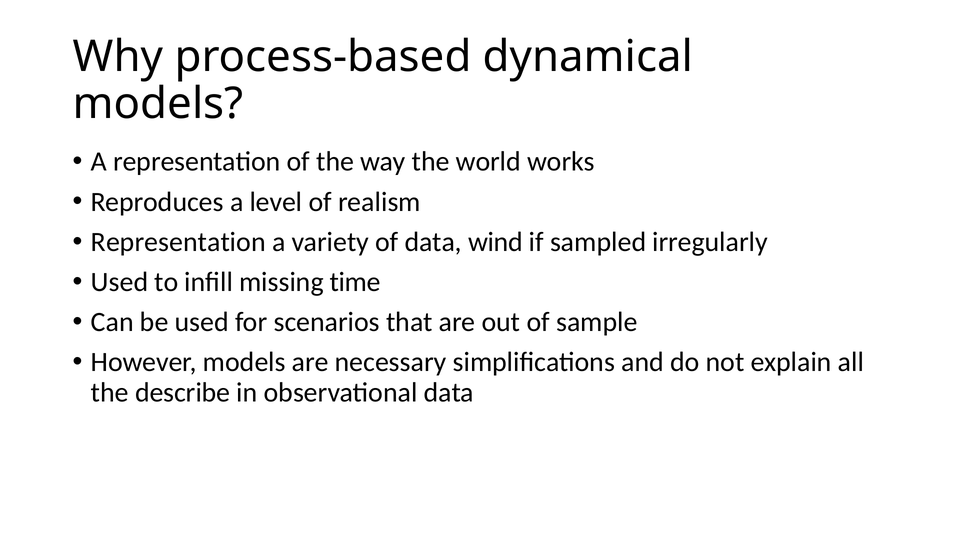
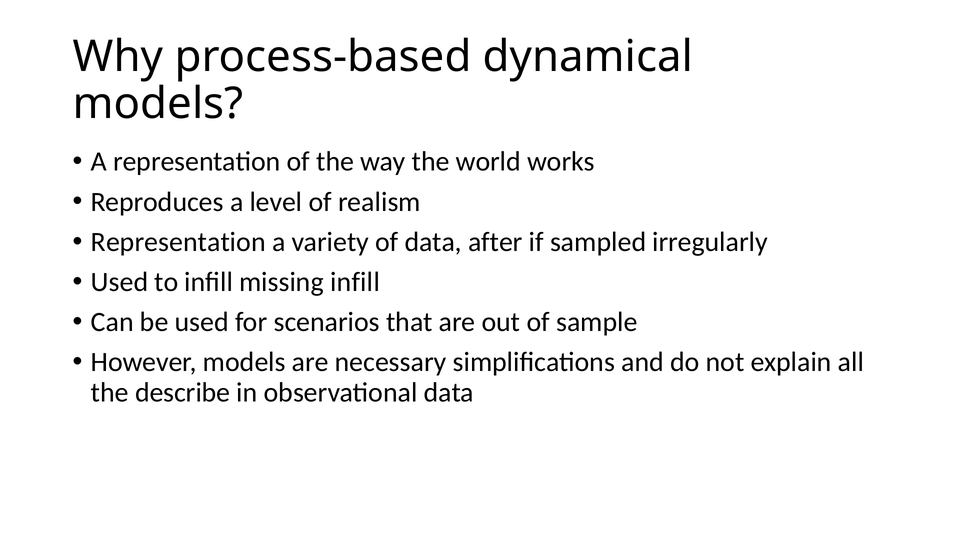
wind: wind -> after (495, 242)
missing time: time -> infill (355, 282)
